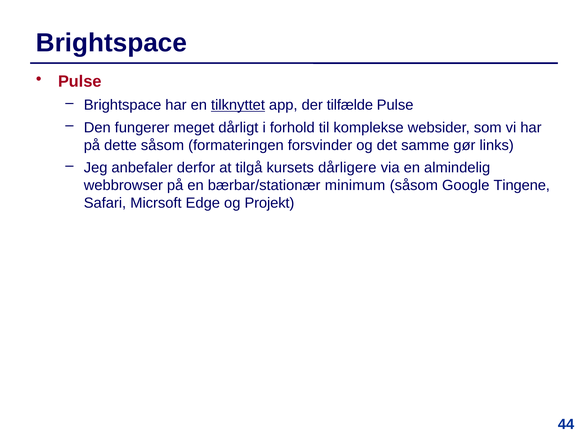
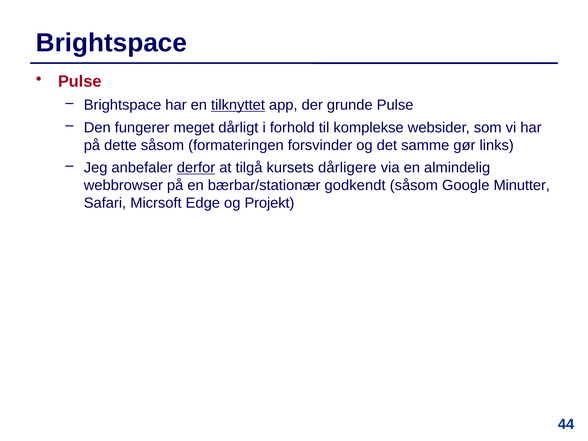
tilfælde: tilfælde -> grunde (350, 105)
derfor underline: none -> present (196, 168)
minimum: minimum -> godkendt (355, 185)
Tingene: Tingene -> Minutter (522, 185)
